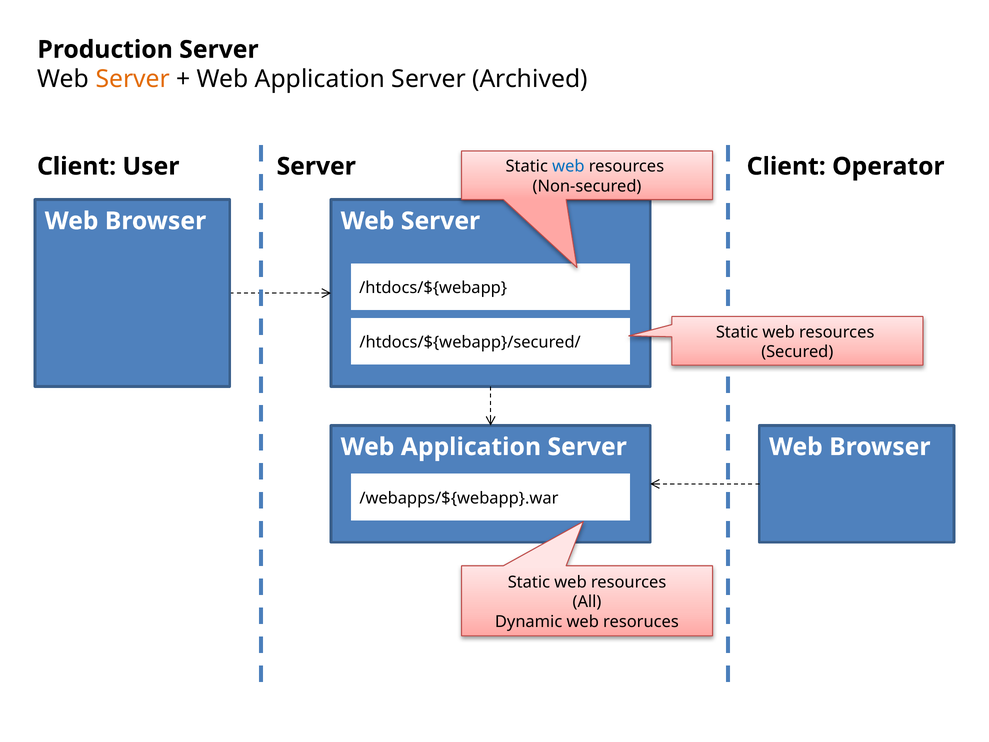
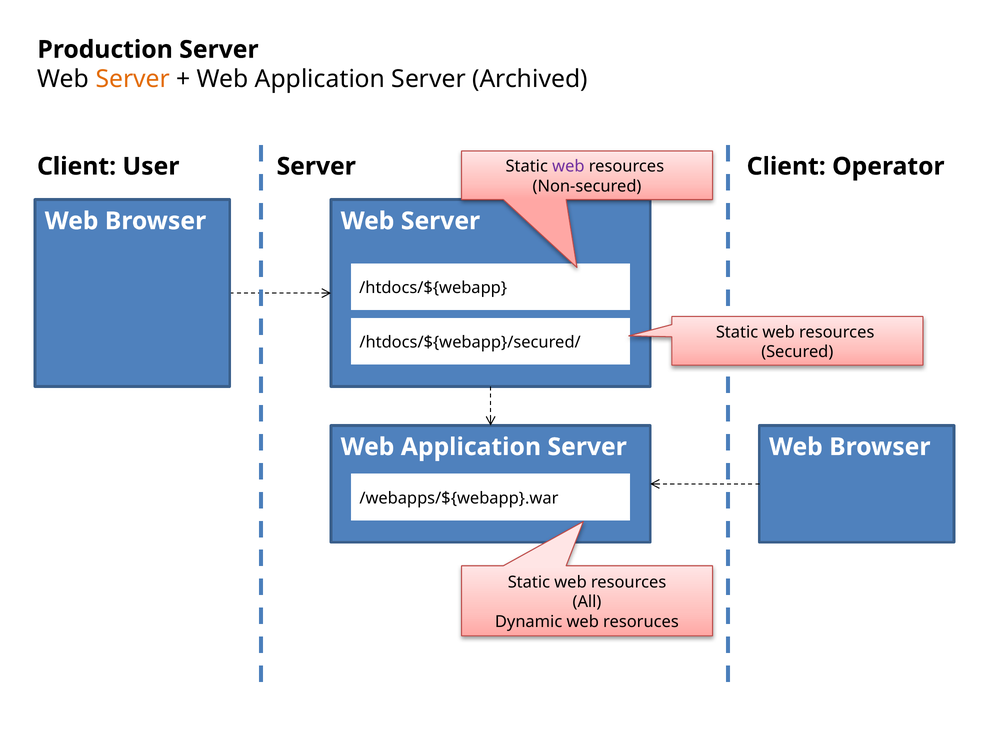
web colour: blue -> purple (568, 166)
